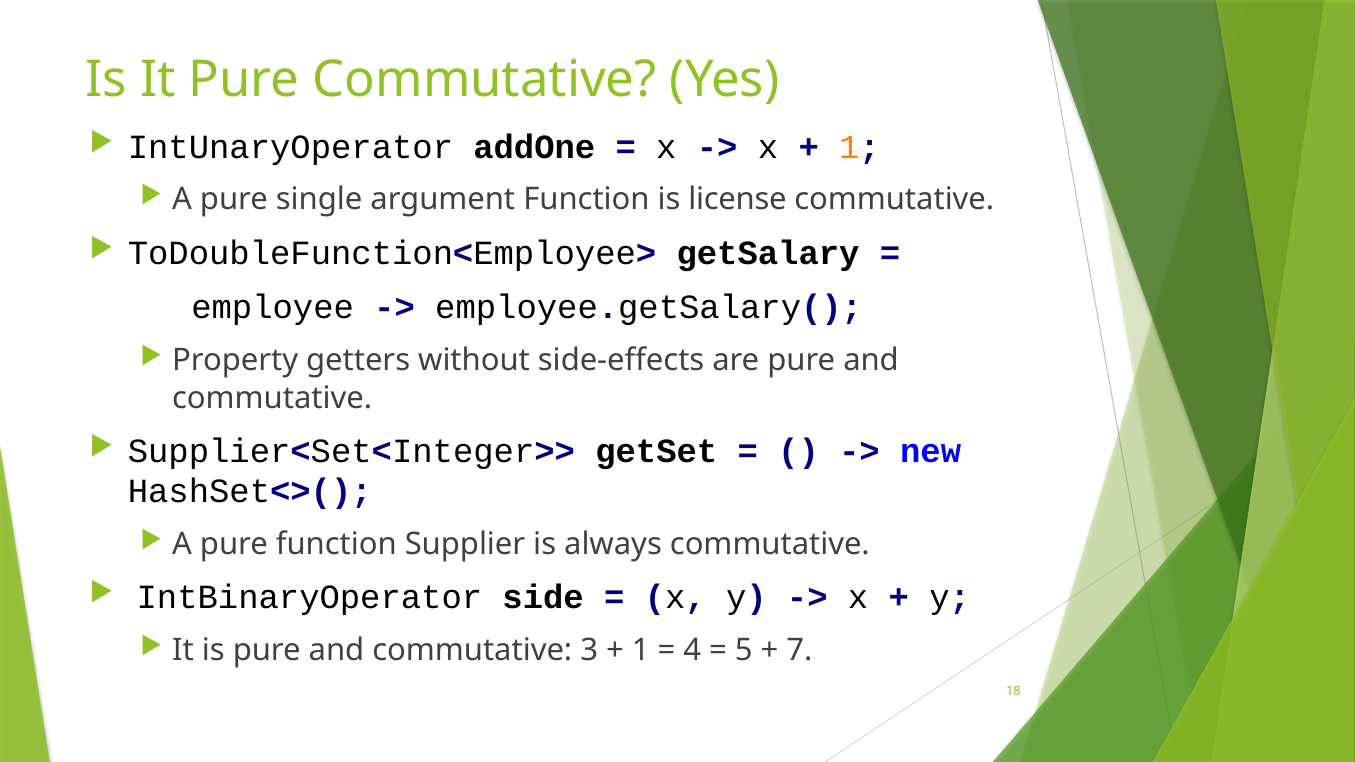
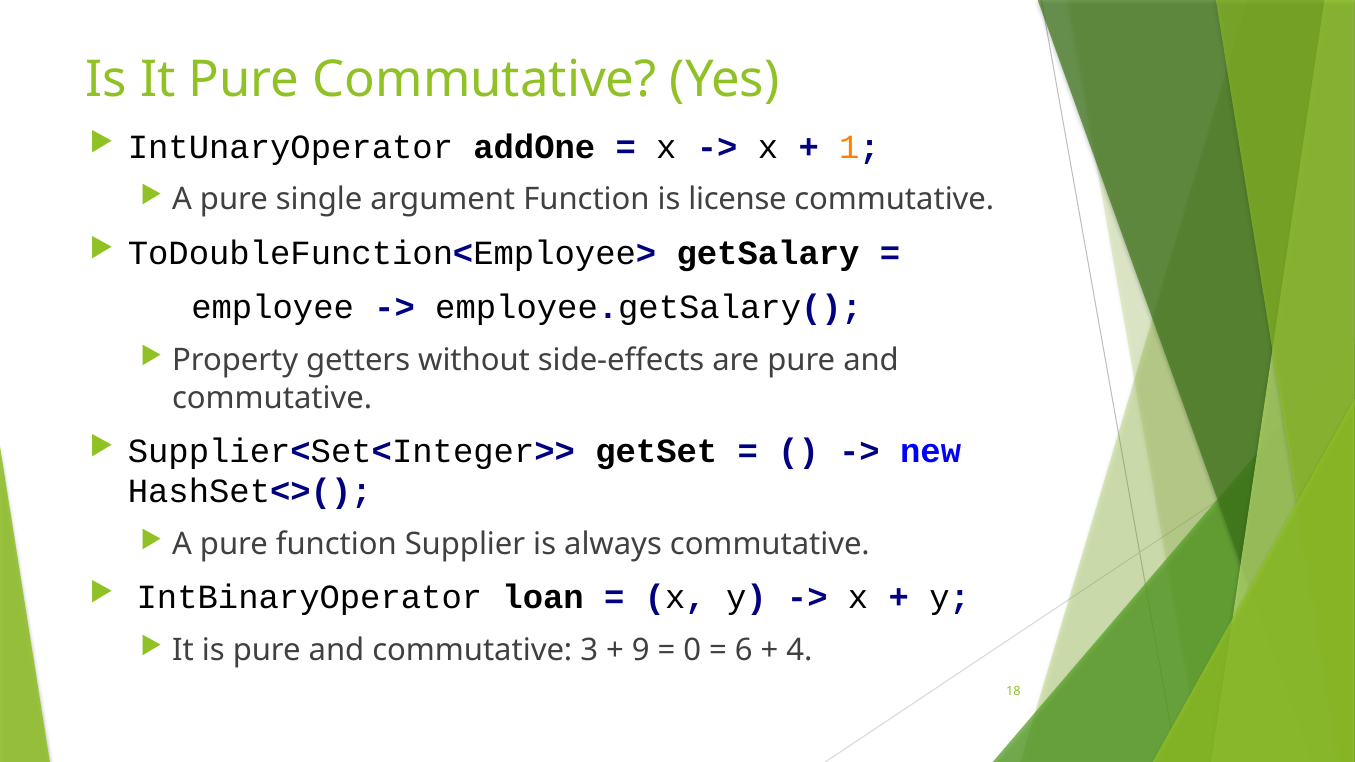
side: side -> loan (543, 598)
1: 1 -> 9 (641, 651)
4: 4 -> 0 (692, 651)
5: 5 -> 6 (744, 651)
7: 7 -> 4 (799, 651)
